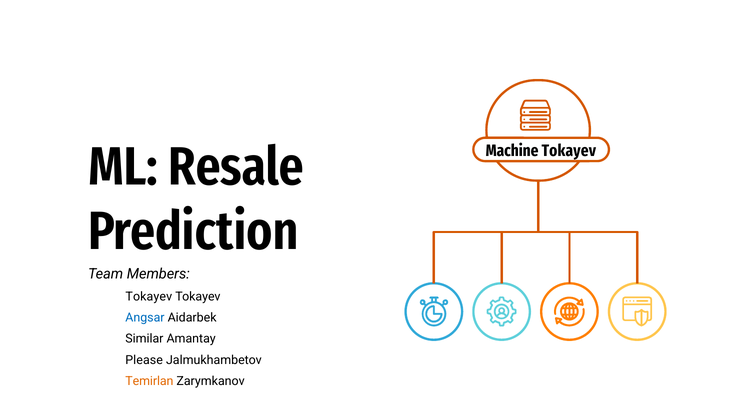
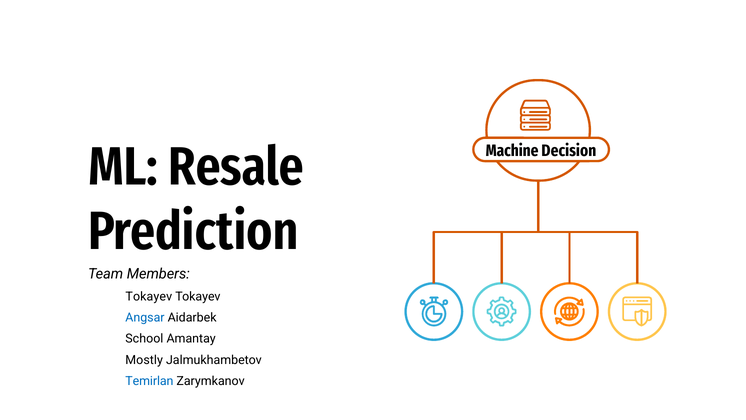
Machine Tokayev: Tokayev -> Decision (569, 150)
Similar: Similar -> School (144, 338)
Please: Please -> Mostly (144, 360)
Temirlan colour: orange -> blue (149, 381)
